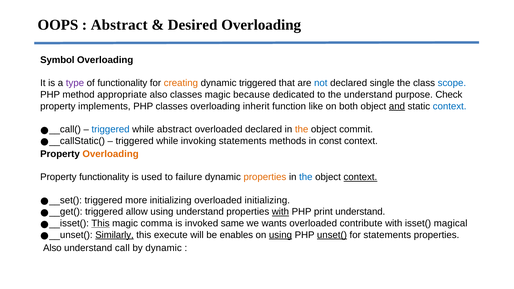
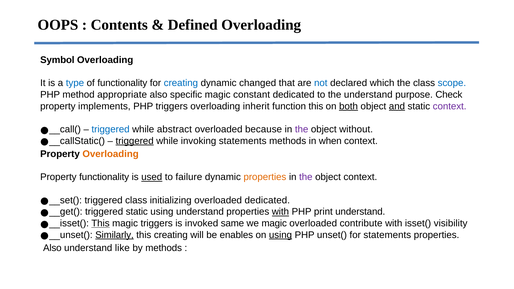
Abstract: Abstract -> Contents (119, 25)
Desired: Desired -> Defined (193, 25)
type colour: purple -> blue (75, 83)
creating colour: orange -> blue (181, 83)
dynamic triggered: triggered -> changed (258, 83)
single: single -> which (382, 83)
also classes: classes -> specific (186, 95)
because: because -> constant (252, 95)
PHP classes: classes -> triggers (172, 106)
function like: like -> this (316, 106)
both underline: none -> present (349, 106)
context colour: blue -> purple (450, 106)
overloaded declared: declared -> because (264, 129)
the colour: orange -> purple (302, 129)
commit: commit -> without (356, 129)
triggered underline: none -> present (135, 141)
const: const -> when (330, 141)
used underline: none -> present (152, 177)
the colour: blue -> purple (306, 177)
context underline: present -> none (360, 177)
triggered more: more -> class (136, 200)
overloaded initializing: initializing -> dedicated (267, 200)
triggered allow: allow -> static (137, 212)
magic comma: comma -> triggers (157, 223)
we wants: wants -> magic (274, 223)
magical: magical -> visibility (451, 223)
this execute: execute -> creating (171, 235)
unset( underline: present -> none (332, 235)
call: call -> like (122, 248)
by dynamic: dynamic -> methods (164, 248)
